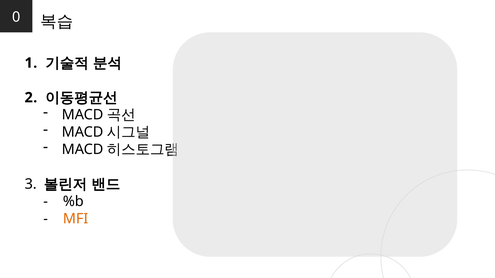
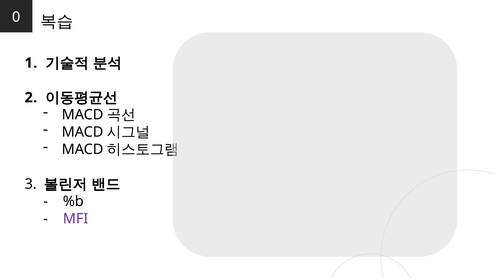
MFI colour: orange -> purple (76, 219)
